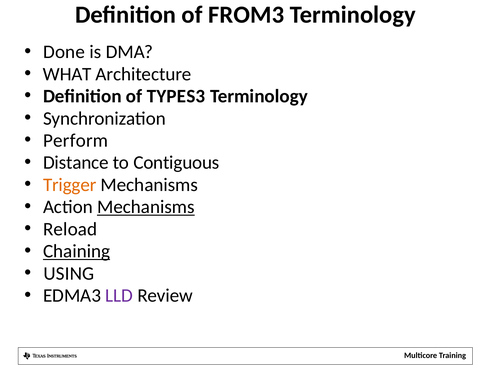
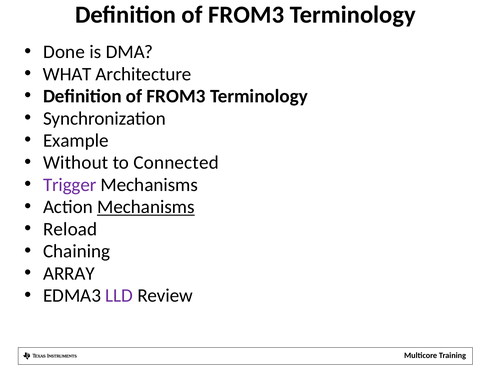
TYPES3: TYPES3 -> FROM3 (176, 96)
Perform: Perform -> Example (76, 141)
Distance: Distance -> Without (76, 163)
Contiguous: Contiguous -> Connected (176, 163)
Trigger colour: orange -> purple (70, 185)
Chaining underline: present -> none (77, 251)
USING: USING -> ARRAY (69, 274)
